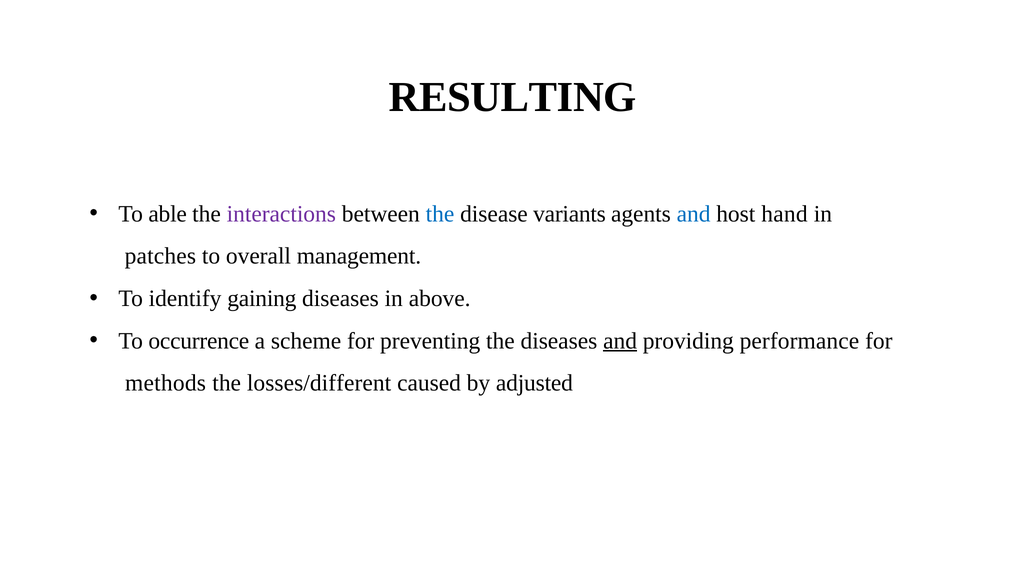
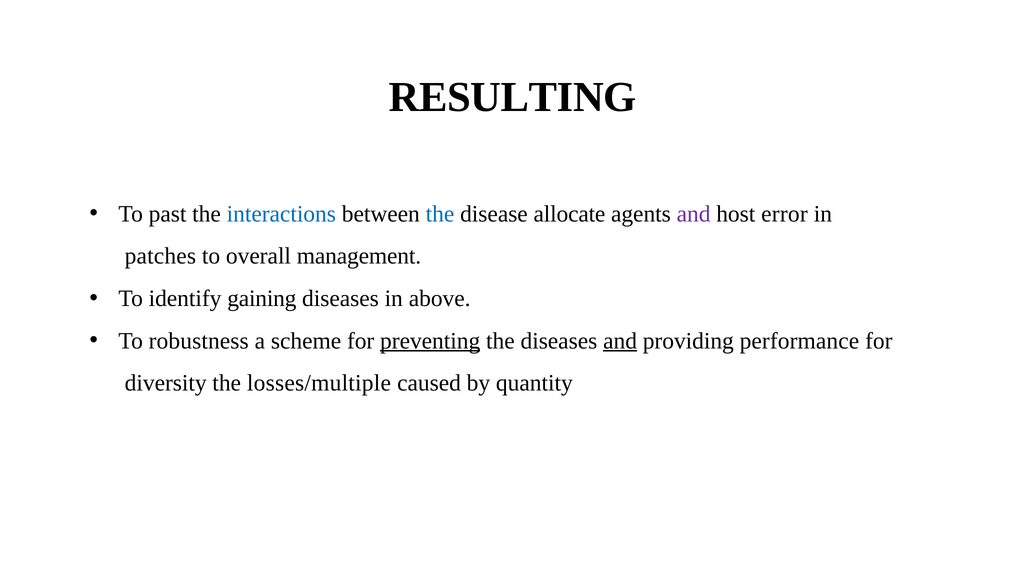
able: able -> past (168, 214)
interactions colour: purple -> blue (281, 214)
variants: variants -> allocate (570, 214)
and colour: blue -> purple (694, 214)
hand: hand -> error (785, 214)
occurrence: occurrence -> robustness (199, 341)
preventing underline: none -> present (430, 341)
methods: methods -> diversity (166, 383)
losses/different: losses/different -> losses/multiple (319, 383)
adjusted: adjusted -> quantity (534, 383)
